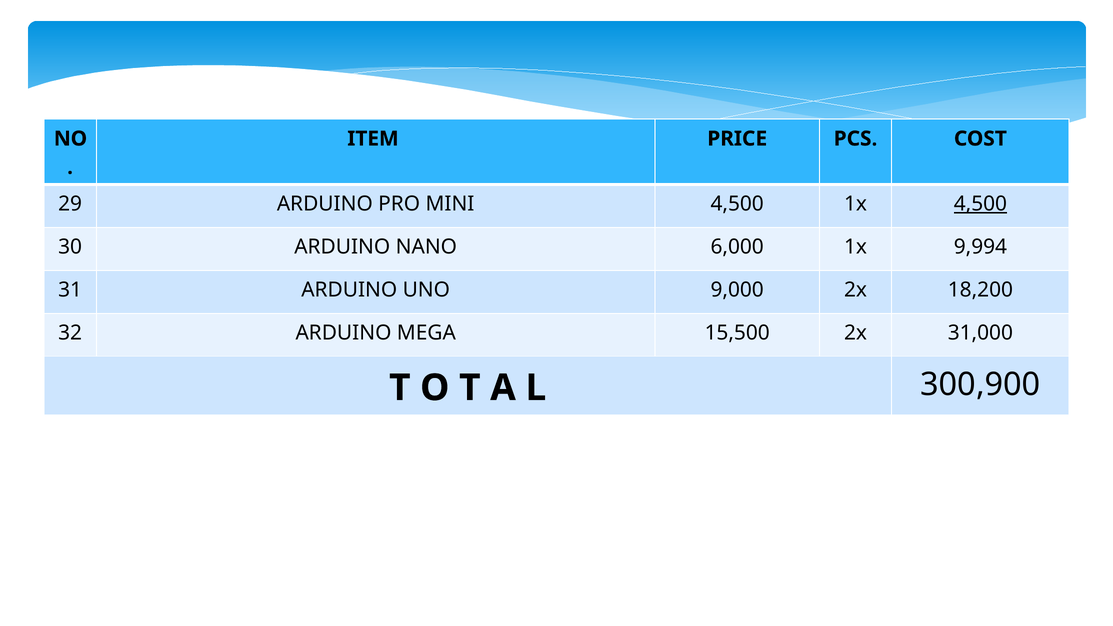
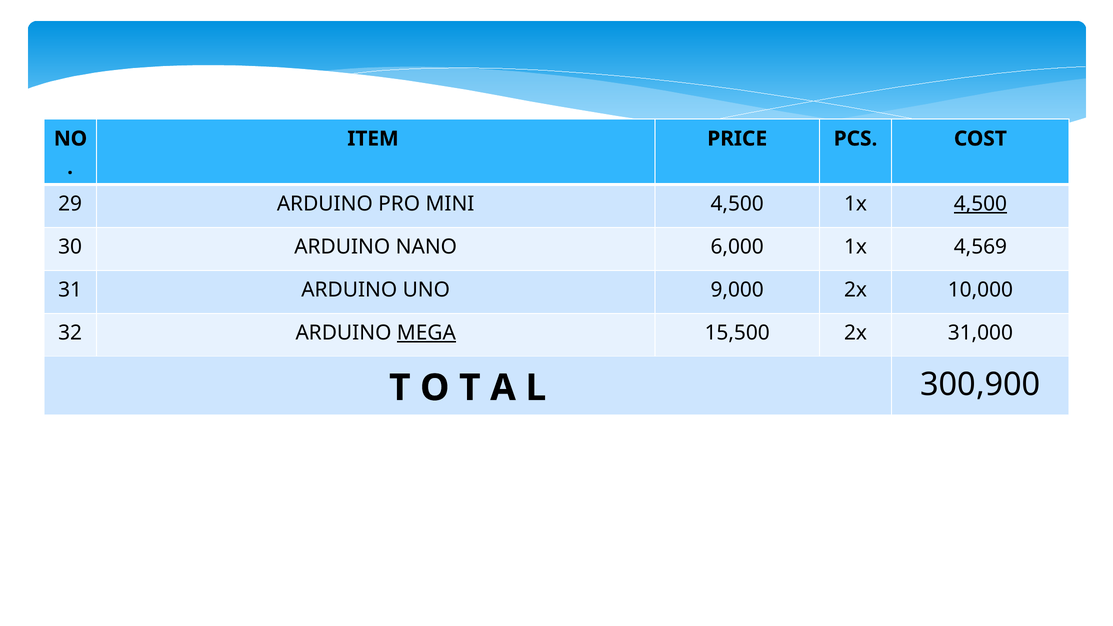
9,994: 9,994 -> 4,569 (980, 247)
18,200: 18,200 -> 10,000 (980, 290)
MEGA underline: none -> present (426, 333)
